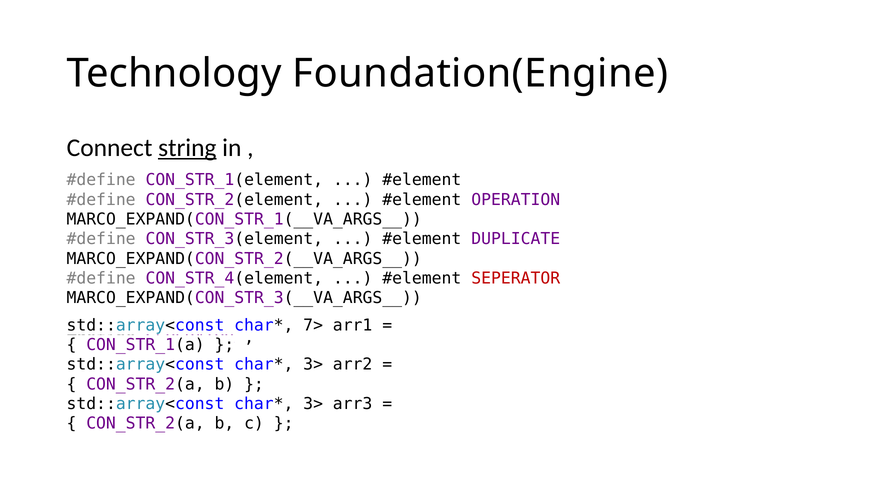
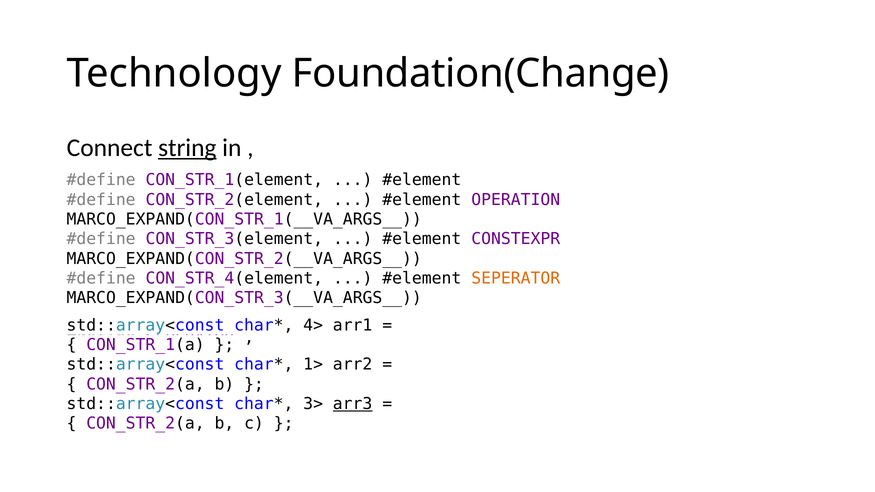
Foundation(Engine: Foundation(Engine -> Foundation(Change (481, 74)
DUPLICATE: DUPLICATE -> CONSTEXPR (516, 239)
SEPERATOR colour: red -> orange (516, 279)
7>: 7> -> 4> (313, 325)
3>: 3> -> 1> (313, 365)
arr3 underline: none -> present (353, 404)
